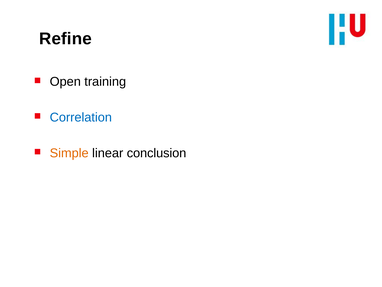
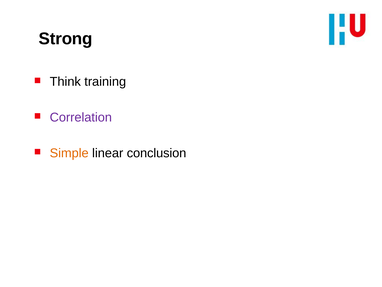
Refine: Refine -> Strong (66, 39)
Open: Open -> Think (65, 81)
Correlation colour: blue -> purple (81, 117)
